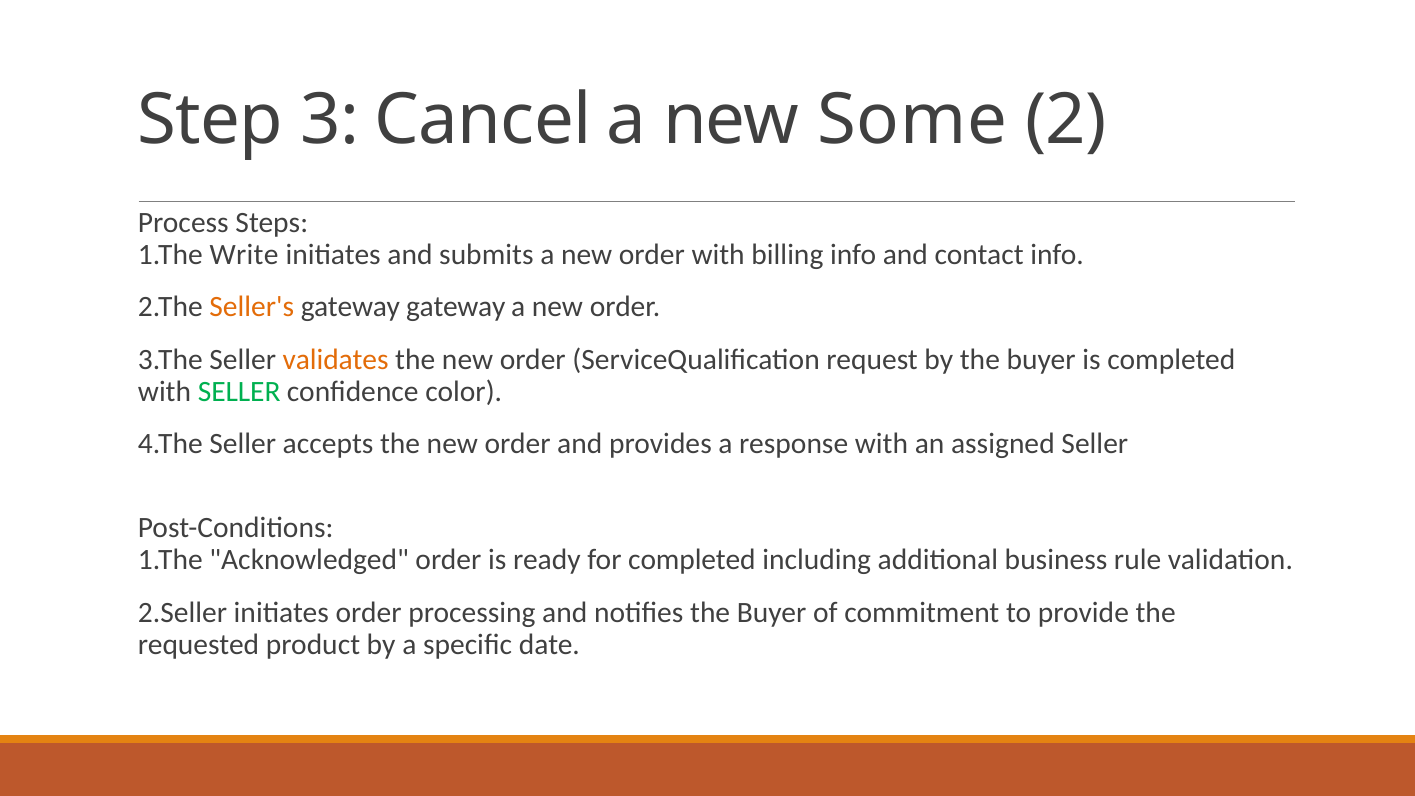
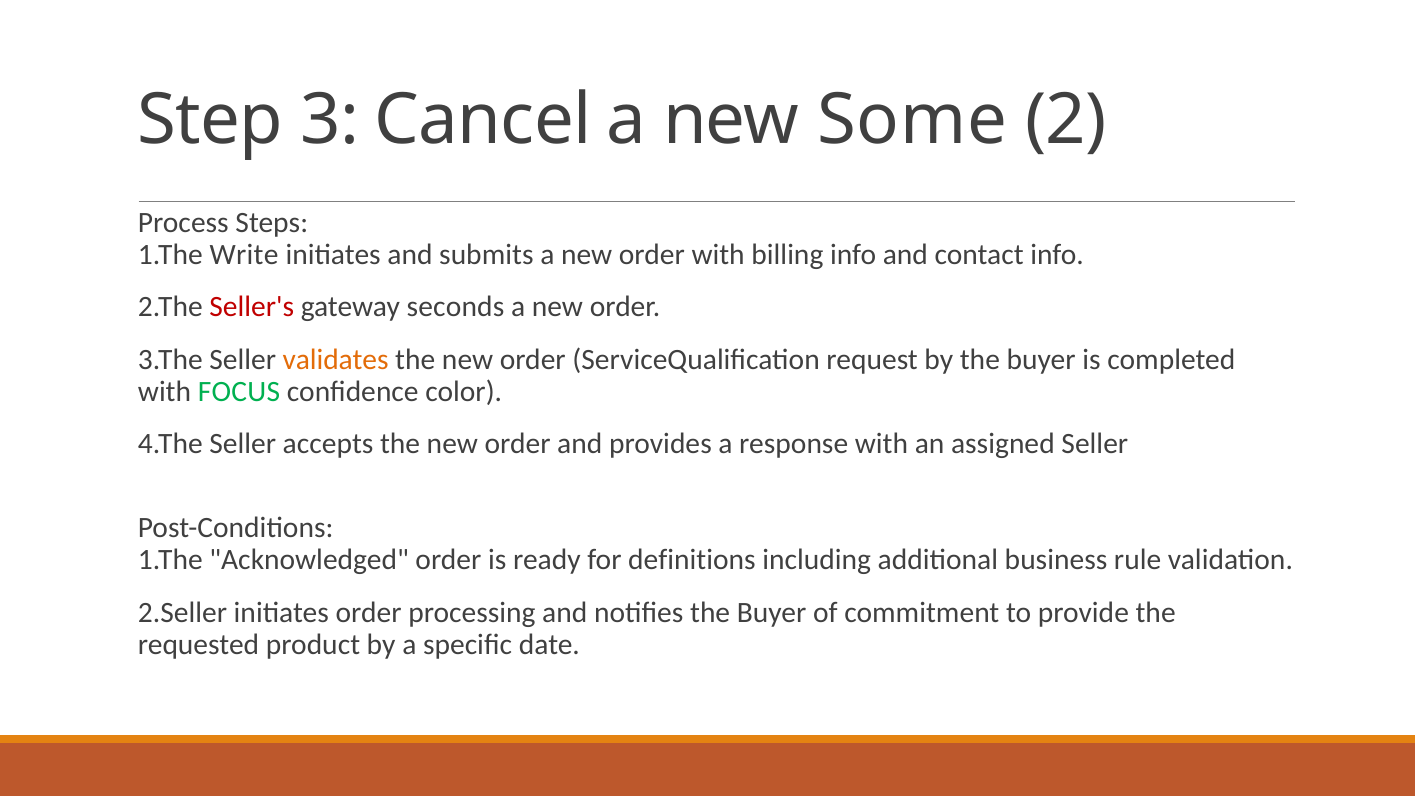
Seller's colour: orange -> red (252, 307)
gateway gateway: gateway -> seconds (456, 307)
with SELLER: SELLER -> FOCUS (239, 391)
for completed: completed -> definitions (692, 560)
